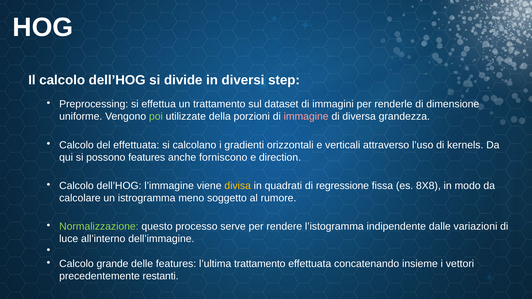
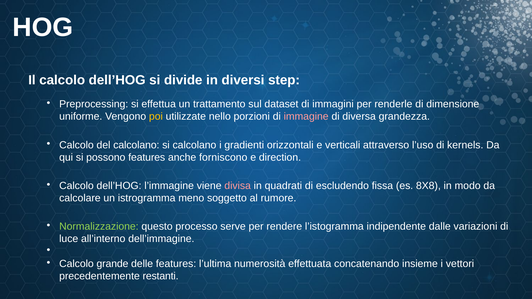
poi colour: light green -> yellow (156, 117)
della: della -> nello (220, 117)
del effettuata: effettuata -> calcolano (136, 145)
divisa colour: yellow -> pink (238, 186)
regressione: regressione -> escludendo (342, 186)
l’ultima trattamento: trattamento -> numerosità (260, 264)
